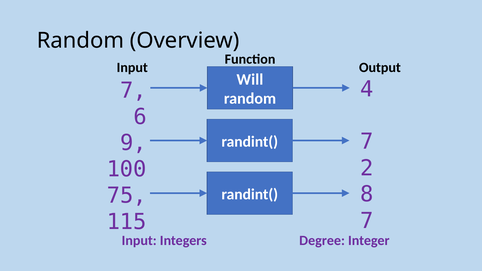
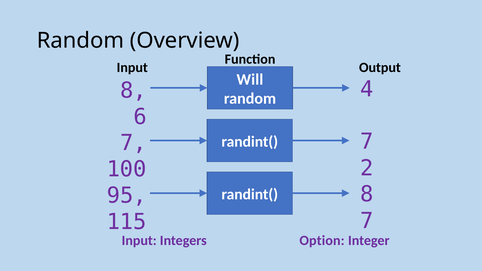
7: 7 -> 8 (133, 91)
9: 9 -> 7 (133, 143)
75: 75 -> 95 (127, 196)
Degree: Degree -> Option (322, 241)
